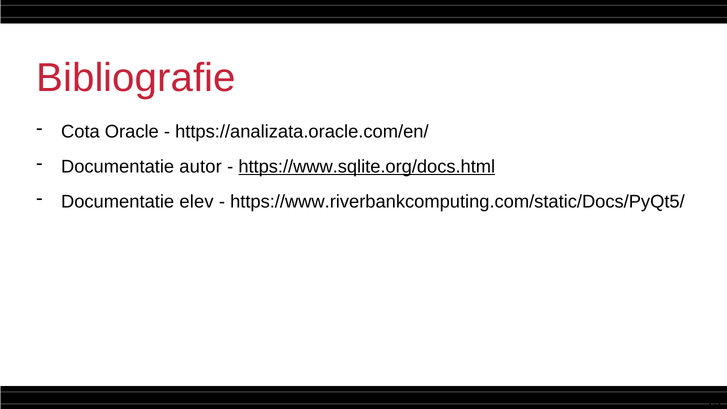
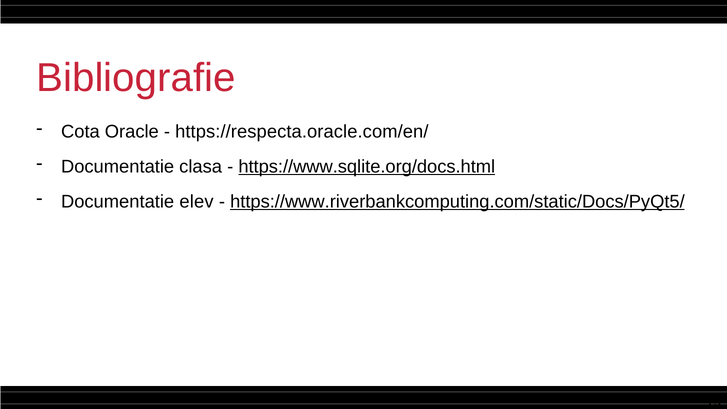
https://analizata.oracle.com/en/: https://analizata.oracle.com/en/ -> https://respecta.oracle.com/en/ (302, 132)
autor: autor -> clasa (201, 167)
https://www.riverbankcomputing.com/static/Docs/PyQt5/ underline: none -> present (457, 202)
